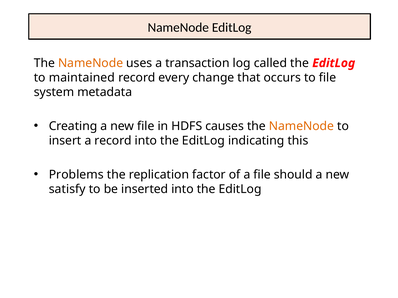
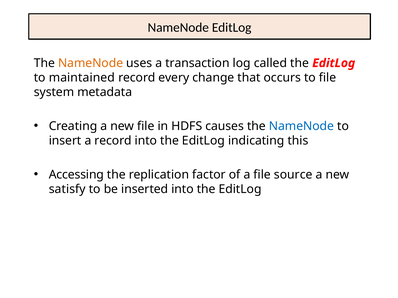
NameNode colour: orange -> blue (302, 126)
Problems: Problems -> Accessing (76, 175)
should: should -> source (293, 175)
